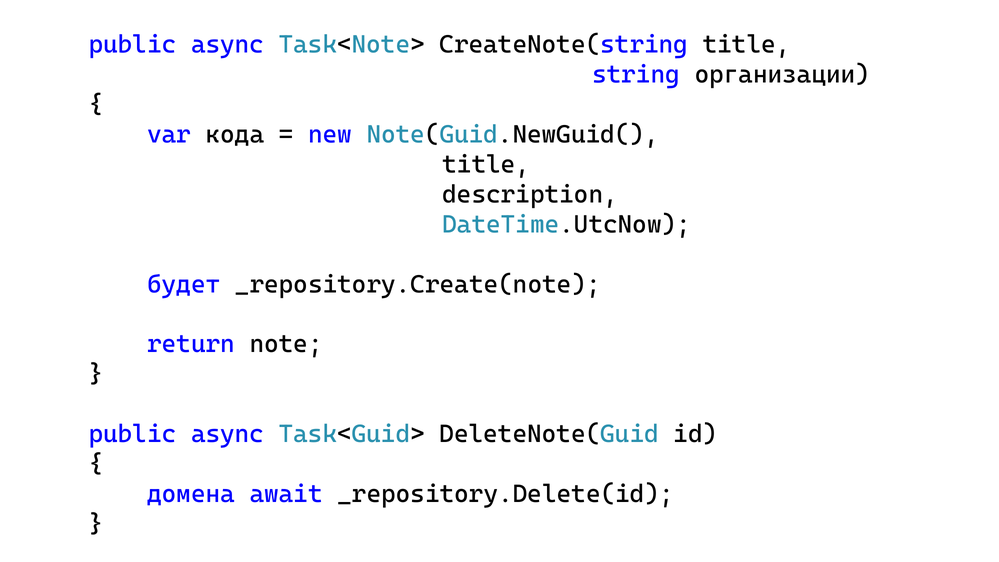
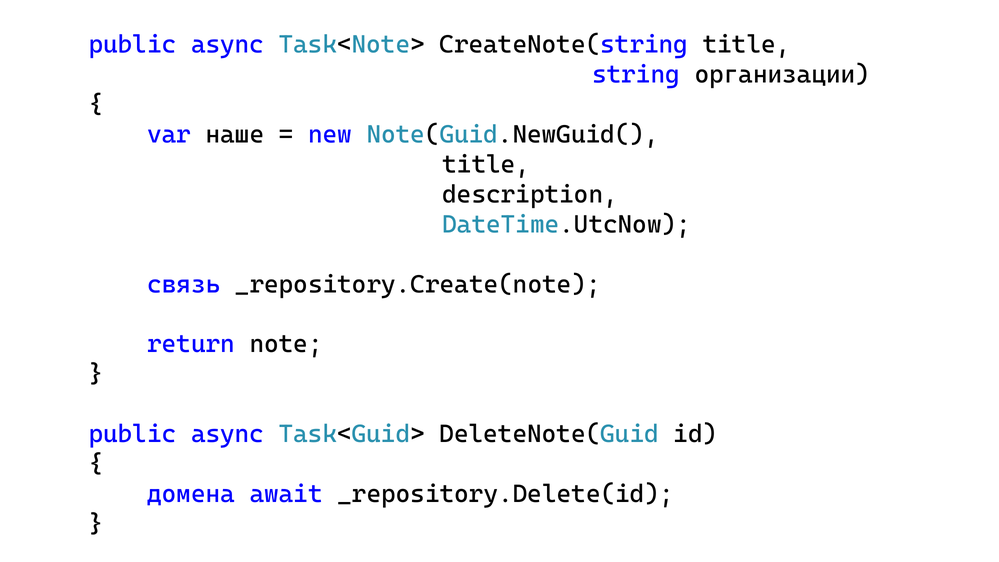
кода: кода -> наше (235, 134)
будет: будет -> связь (184, 284)
